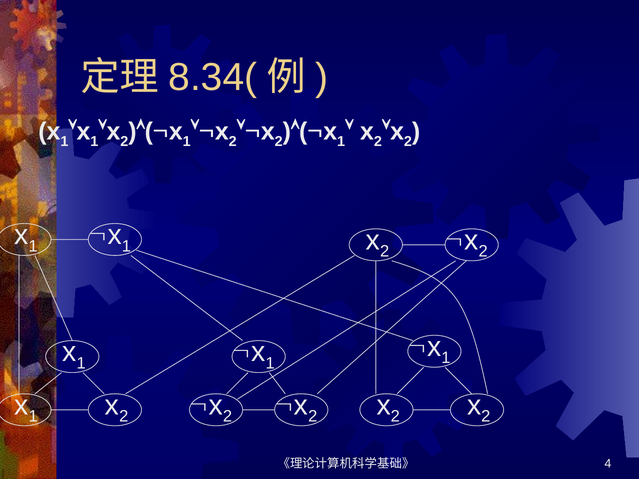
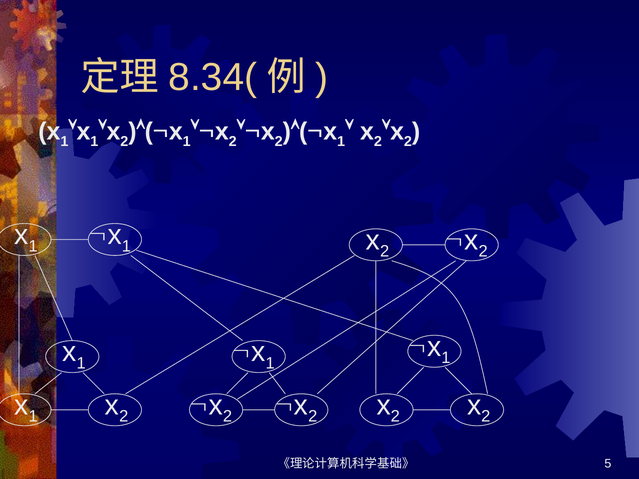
4: 4 -> 5 (608, 464)
